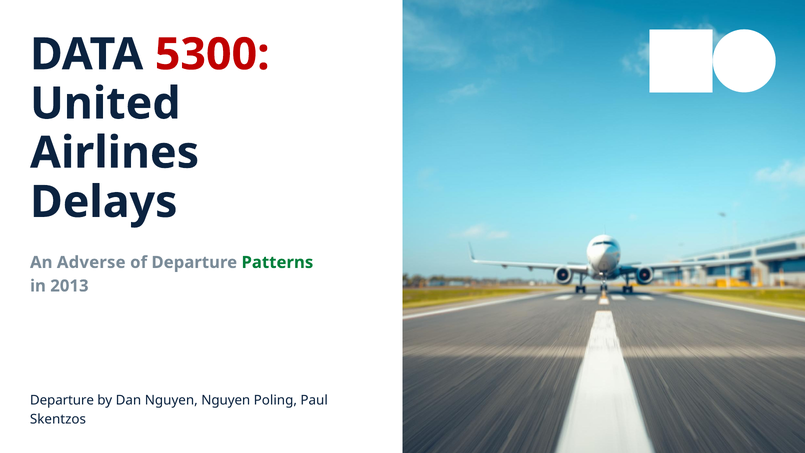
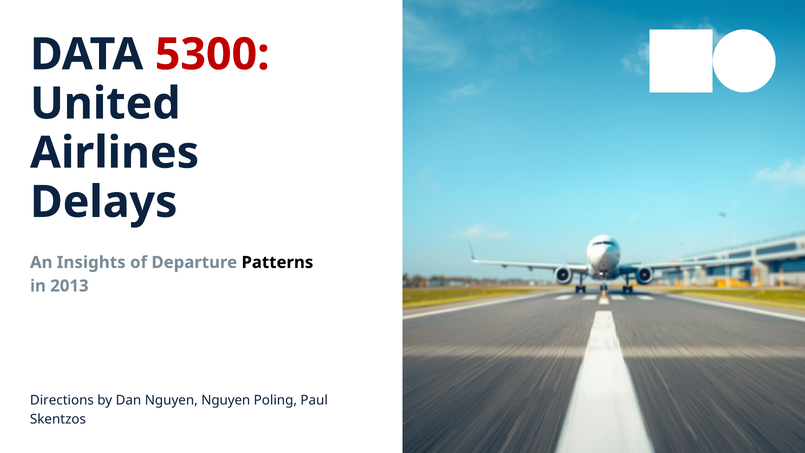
Adverse: Adverse -> Insights (91, 262)
Patterns colour: green -> black (277, 262)
Departure: Departure -> Directions (62, 400)
